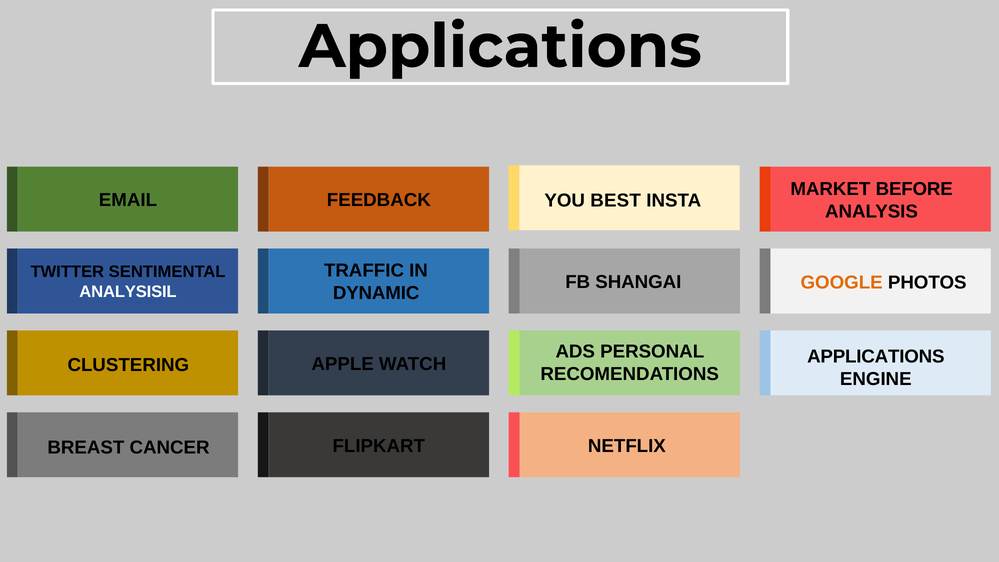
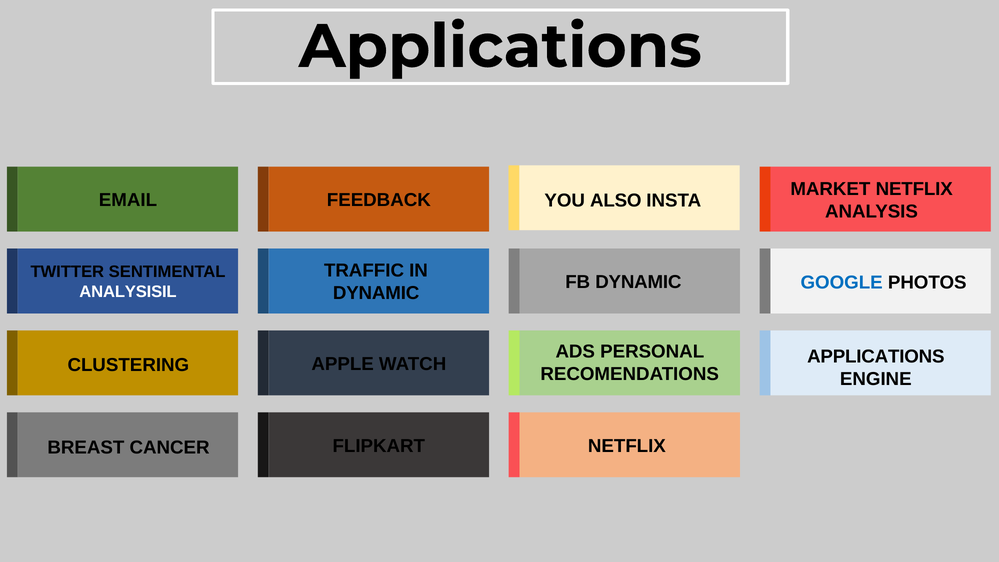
MARKET BEFORE: BEFORE -> NETFLIX (914, 189)
BEST: BEST -> ALSO (616, 201)
FB SHANGAI: SHANGAI -> DYNAMIC (638, 282)
GOOGLE colour: orange -> blue (842, 283)
